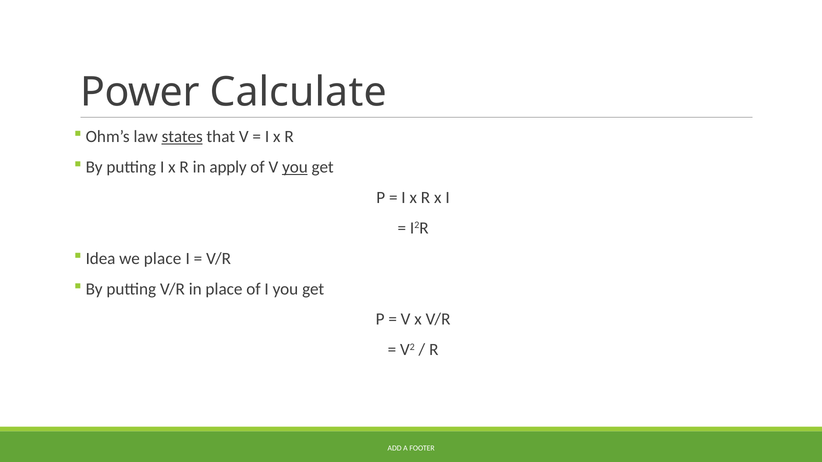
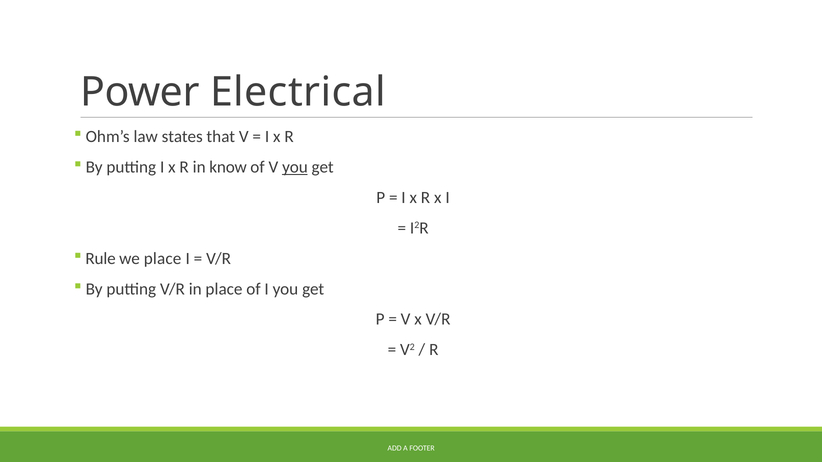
Calculate: Calculate -> Electrical (298, 92)
states underline: present -> none (182, 137)
apply: apply -> know (228, 167)
Idea: Idea -> Rule (101, 259)
